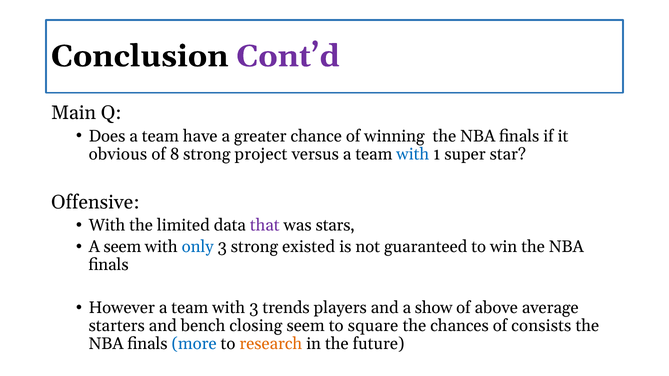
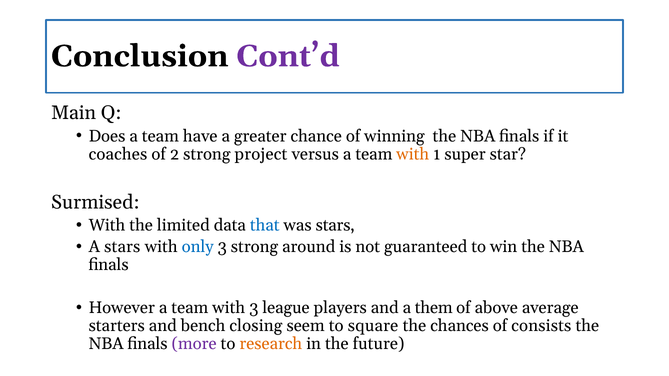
obvious: obvious -> coaches (118, 154)
8: 8 -> 2 (175, 154)
with colour: blue -> orange (413, 154)
Offensive: Offensive -> Surmised (95, 202)
that colour: purple -> blue (265, 225)
A seem: seem -> stars (122, 247)
existed: existed -> around (309, 247)
trends: trends -> league (286, 308)
show: show -> them (434, 308)
more colour: blue -> purple (194, 344)
